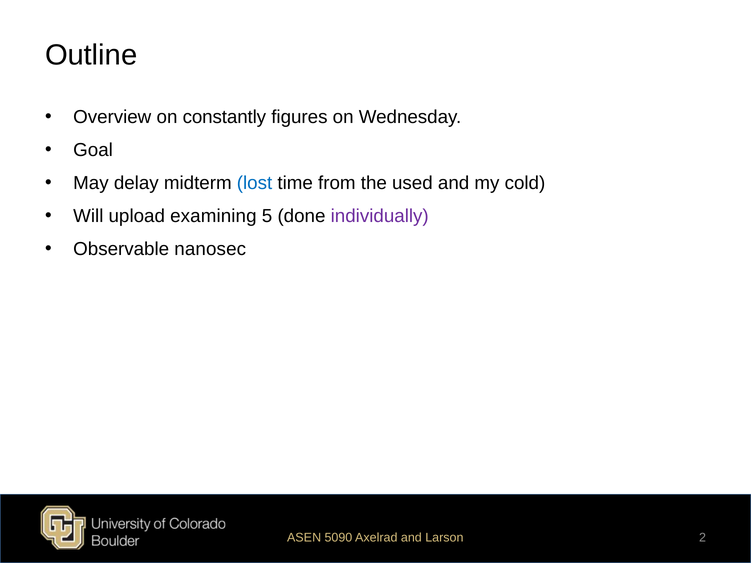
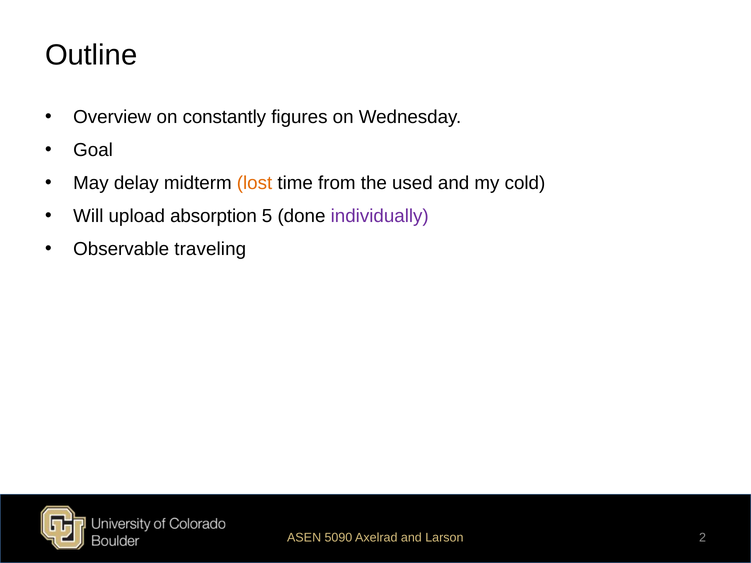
lost colour: blue -> orange (255, 183)
examining: examining -> absorption (213, 216)
nanosec: nanosec -> traveling (210, 249)
